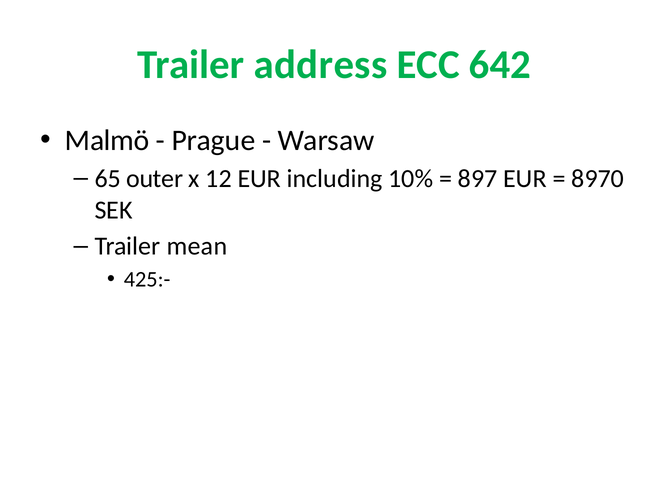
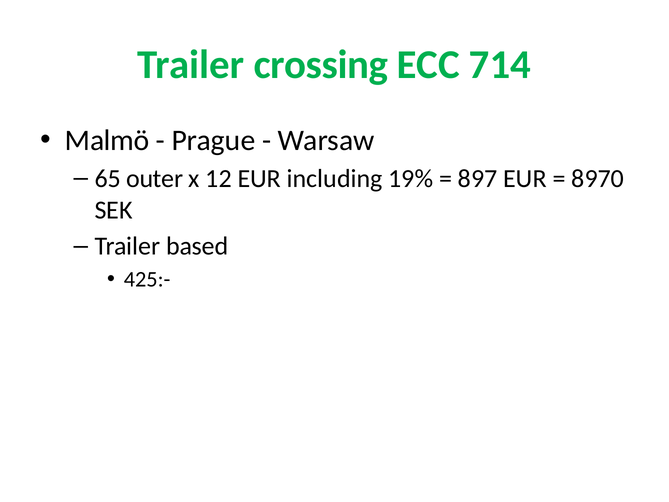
address: address -> crossing (321, 65)
642: 642 -> 714 (500, 65)
10%: 10% -> 19% (411, 179)
mean: mean -> based (197, 246)
